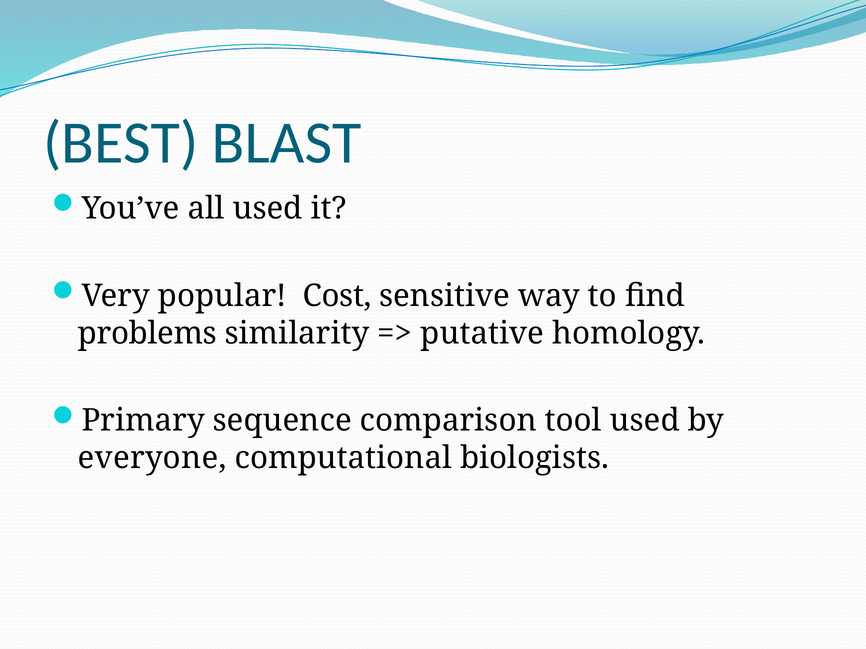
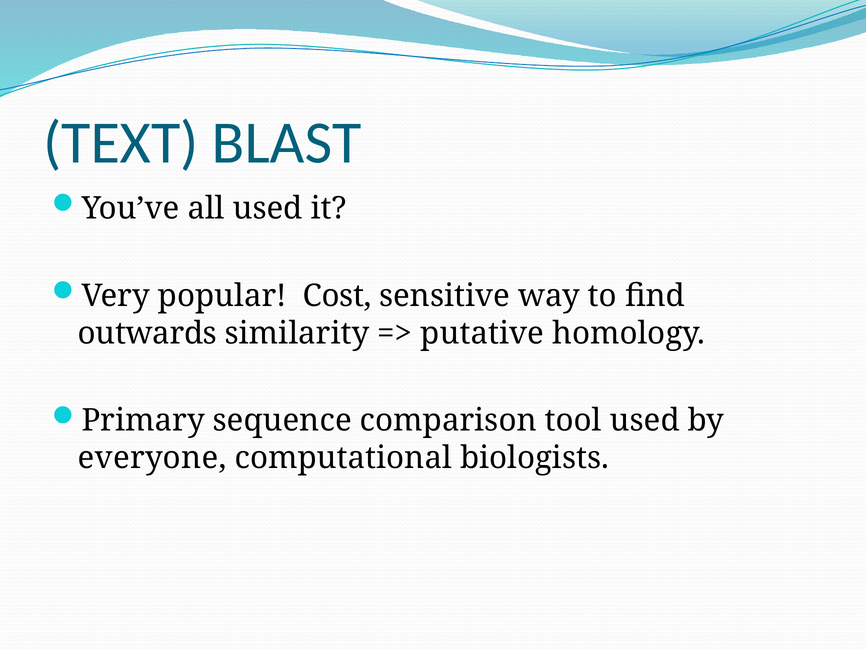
BEST: BEST -> TEXT (121, 143)
problems: problems -> outwards (147, 333)
